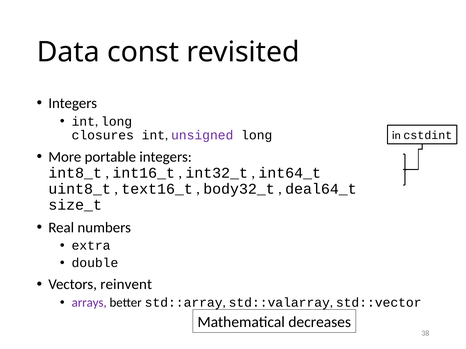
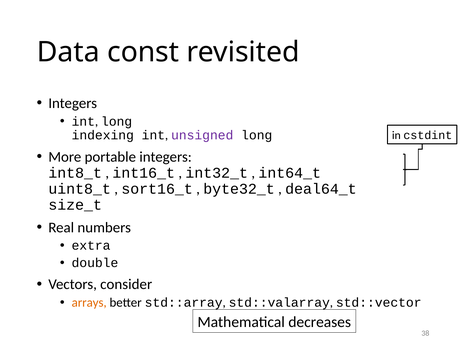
closures: closures -> indexing (103, 136)
text16_t: text16_t -> sort16_t (157, 189)
body32_t: body32_t -> byte32_t (239, 189)
reinvent: reinvent -> consider (126, 285)
arrays colour: purple -> orange (89, 303)
